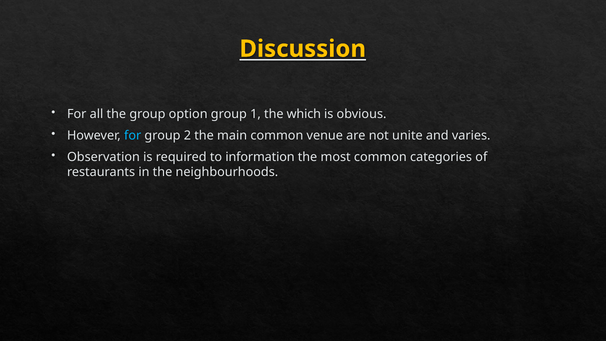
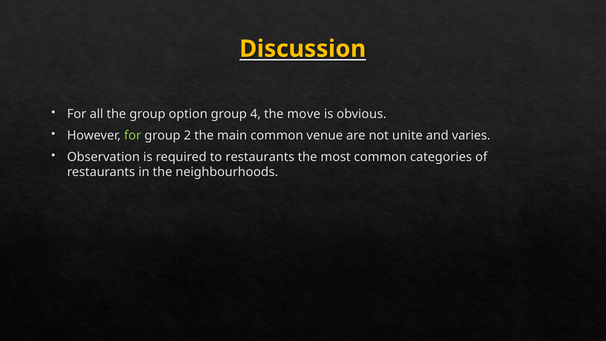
1: 1 -> 4 (255, 114)
which: which -> move (304, 114)
for colour: light blue -> light green (133, 135)
to information: information -> restaurants (260, 157)
